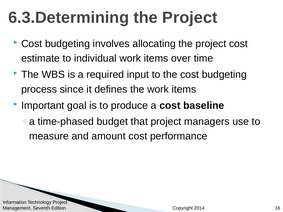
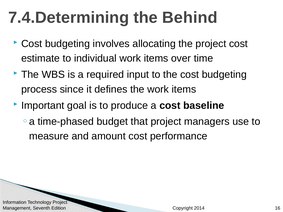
6.3.Determining: 6.3.Determining -> 7.4.Determining (69, 18)
Project: Project -> Behind (190, 18)
